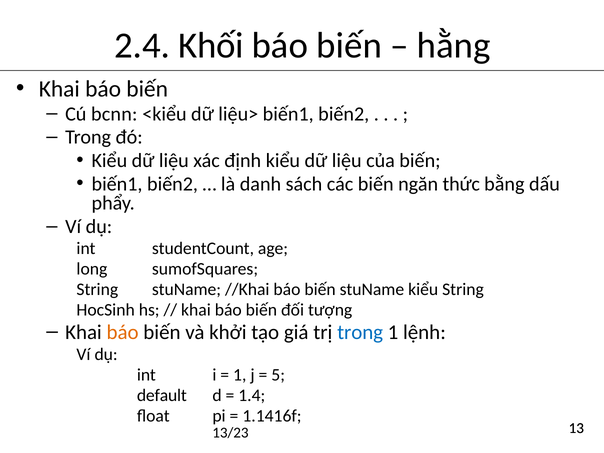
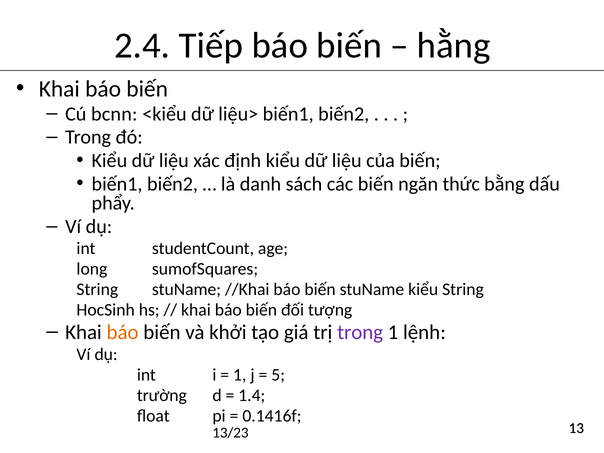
Khối: Khối -> Tiếp (211, 45)
trong colour: blue -> purple (360, 332)
default: default -> trường (162, 395)
1.1416f: 1.1416f -> 0.1416f (272, 416)
